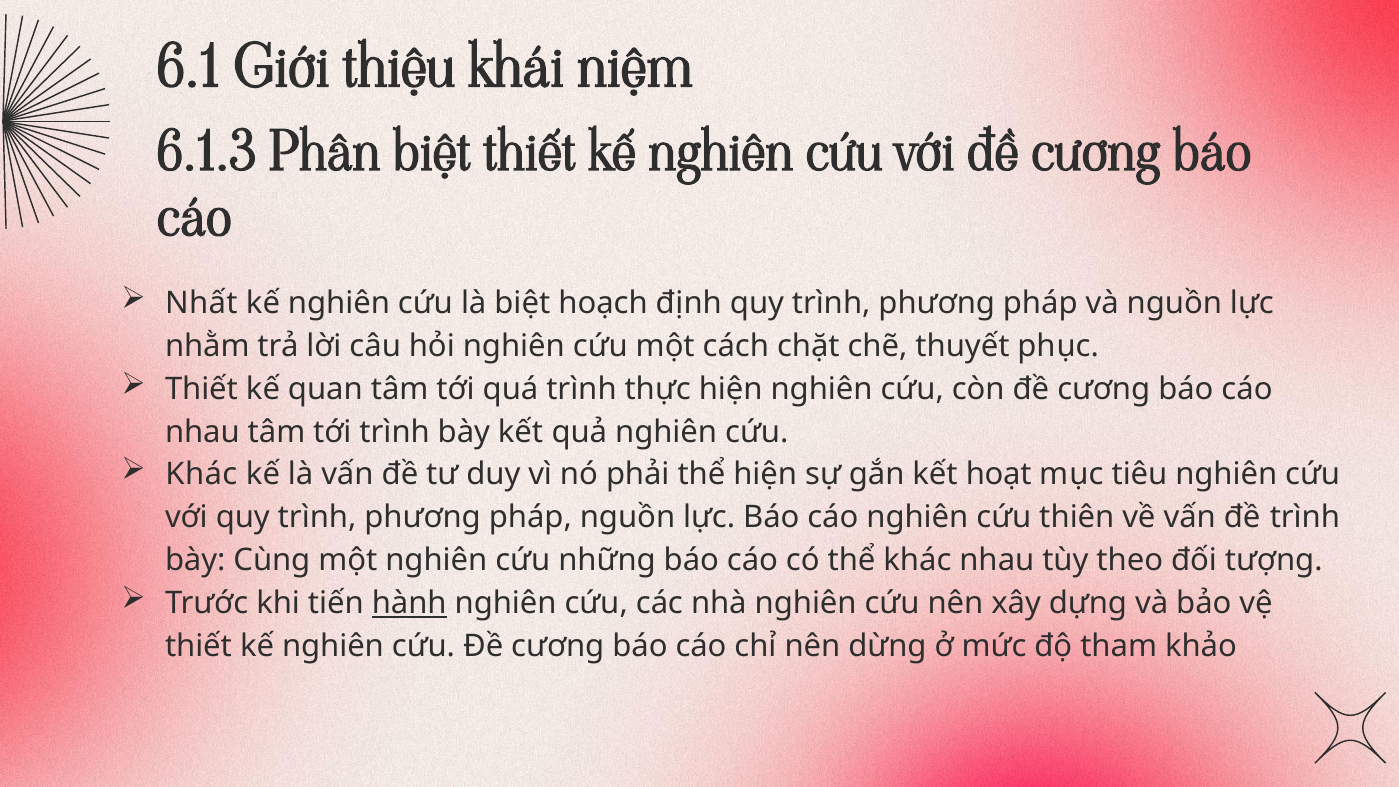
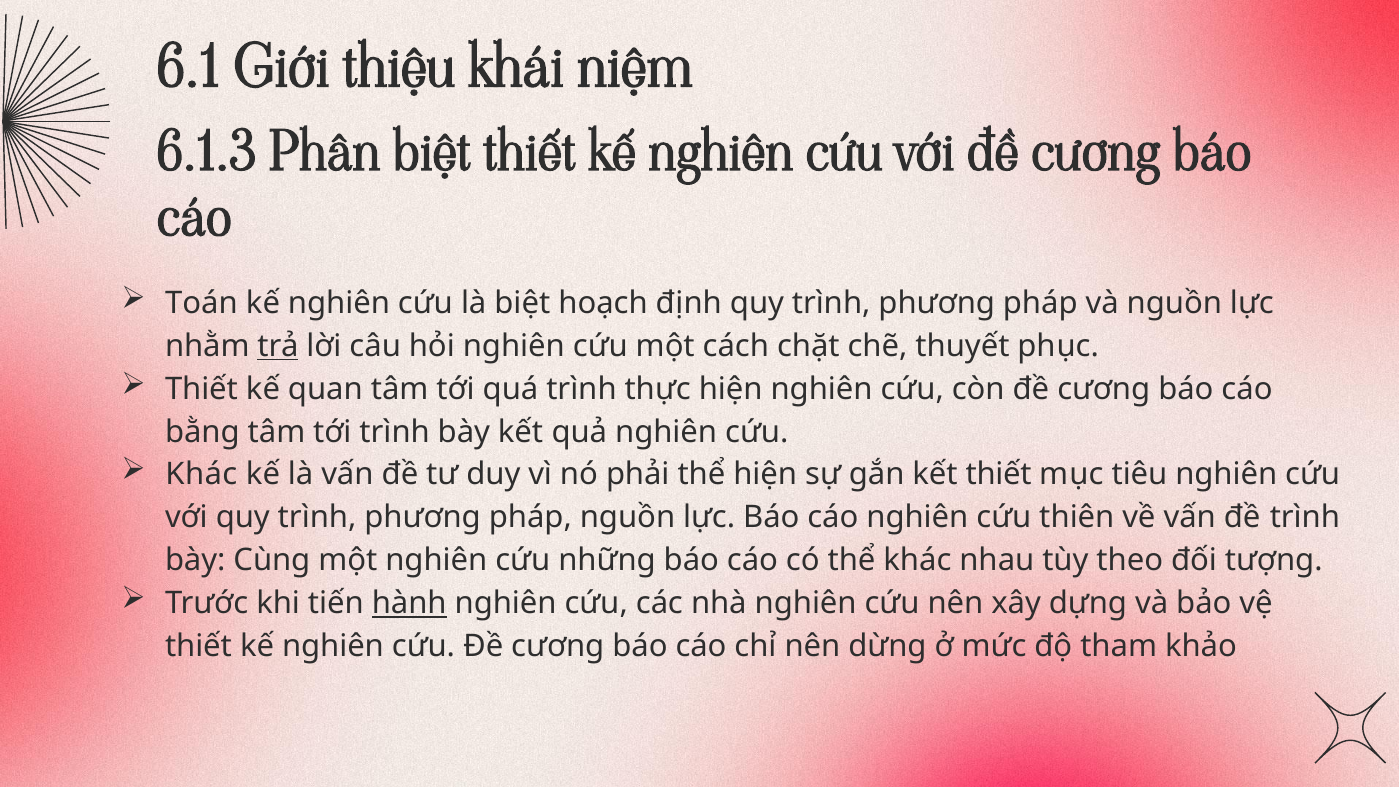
Nhất: Nhất -> Toán (201, 303)
trả underline: none -> present (278, 346)
nhau: nhau -> bằng (202, 432)
kết hoạt: hoạt -> thiết (999, 475)
